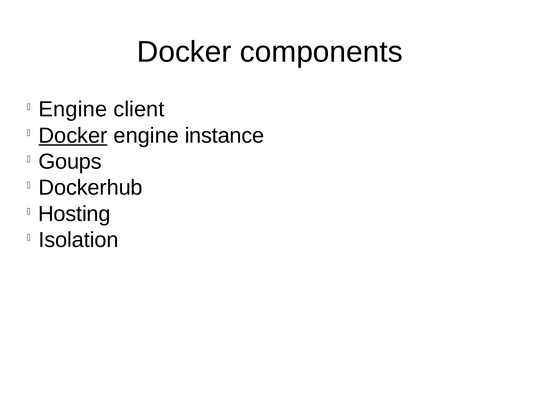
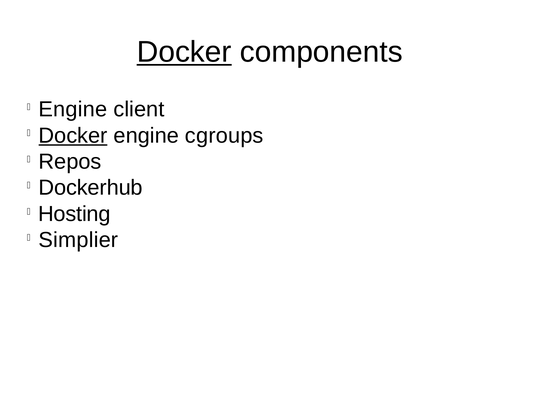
Docker underline: none -> present (184, 52)
instance: instance -> cgroups (224, 135)
Goups: Goups -> Repos (70, 162)
Isolation: Isolation -> Simplier (78, 240)
